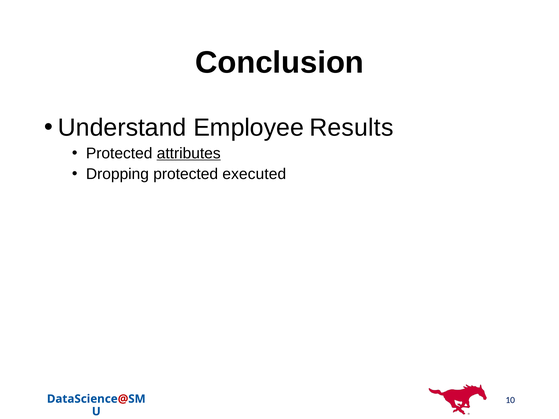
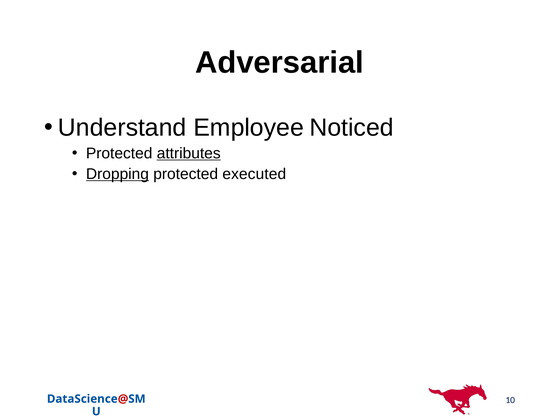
Conclusion: Conclusion -> Adversarial (279, 63)
Results: Results -> Noticed (352, 128)
Dropping underline: none -> present (117, 174)
